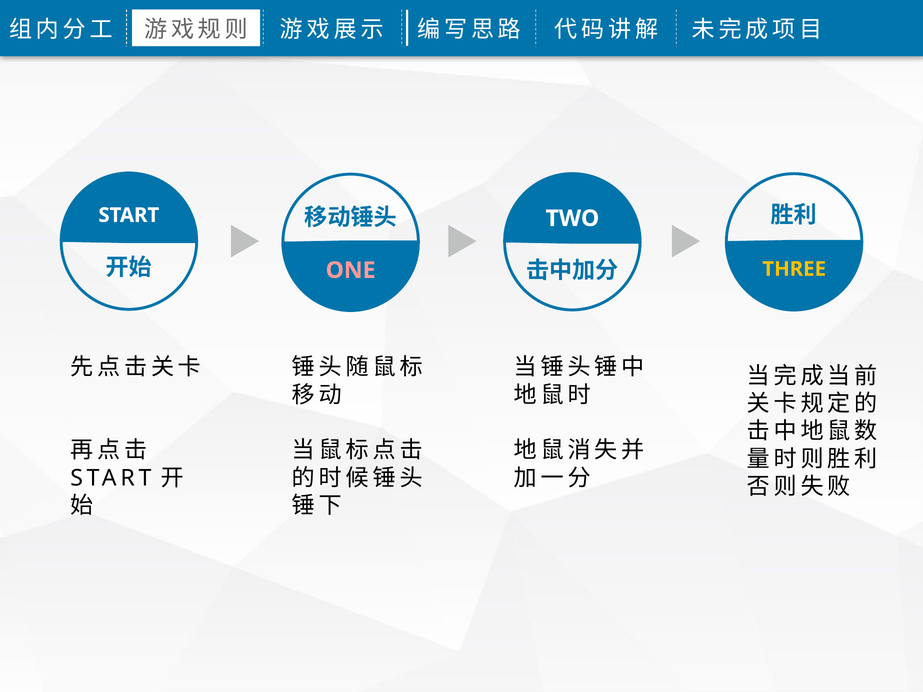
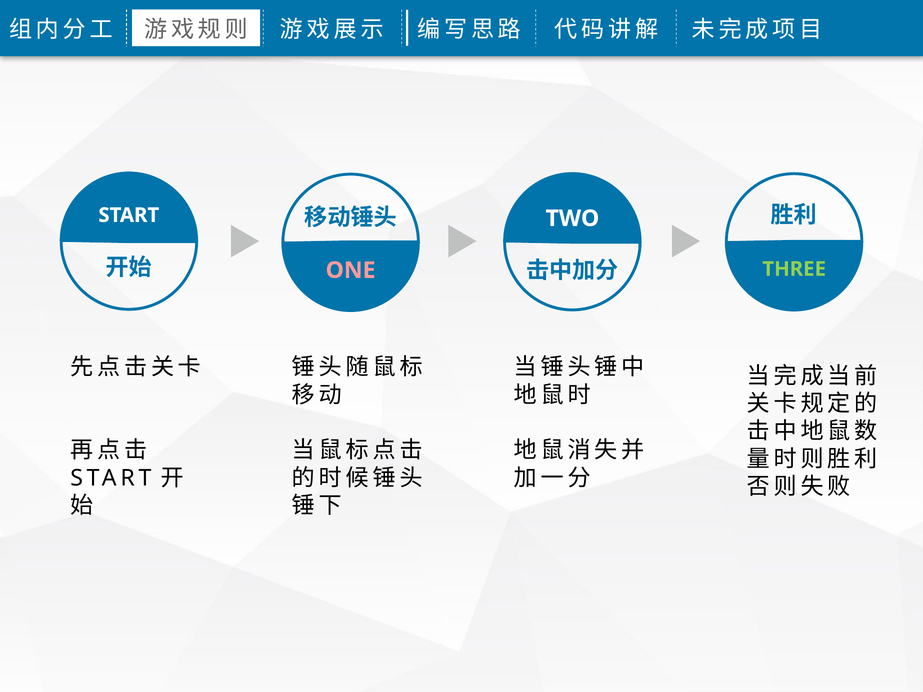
THREE colour: yellow -> light green (794, 269)
